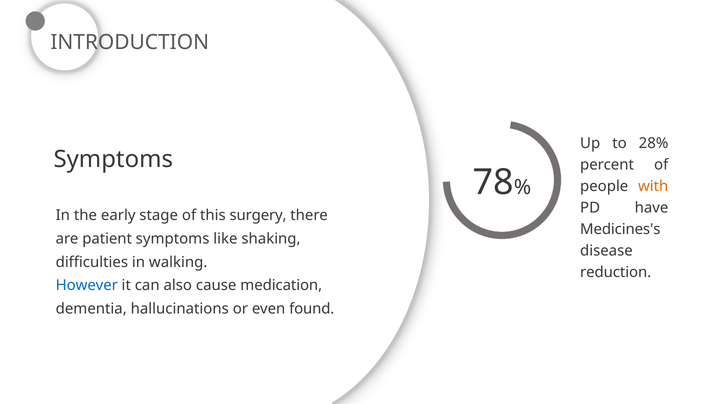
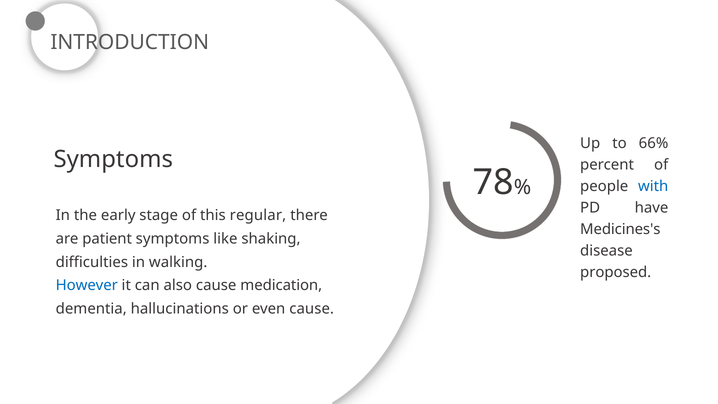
28%: 28% -> 66% (654, 143)
with colour: orange -> blue (653, 186)
surgery: surgery -> regular (258, 215)
reduction: reduction -> proposed (616, 272)
even found: found -> cause (312, 309)
